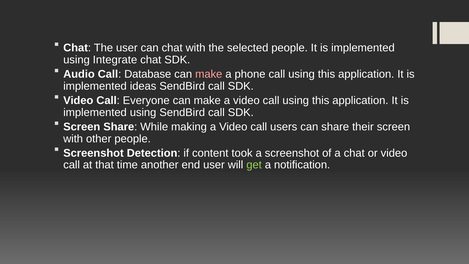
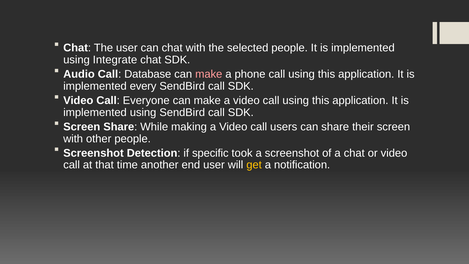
ideas: ideas -> every (143, 86)
content: content -> specific (210, 153)
get colour: light green -> yellow (254, 165)
